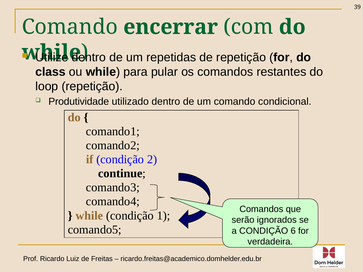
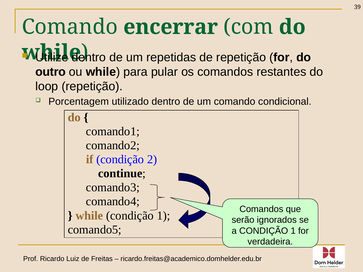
class: class -> outro (51, 72)
Produtividade: Produtividade -> Porcentagem (79, 102)
a CONDIÇÃO 6: 6 -> 1 (293, 231)
